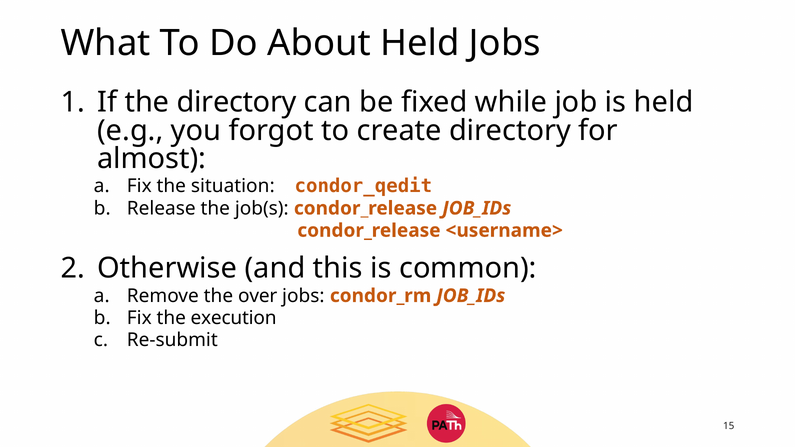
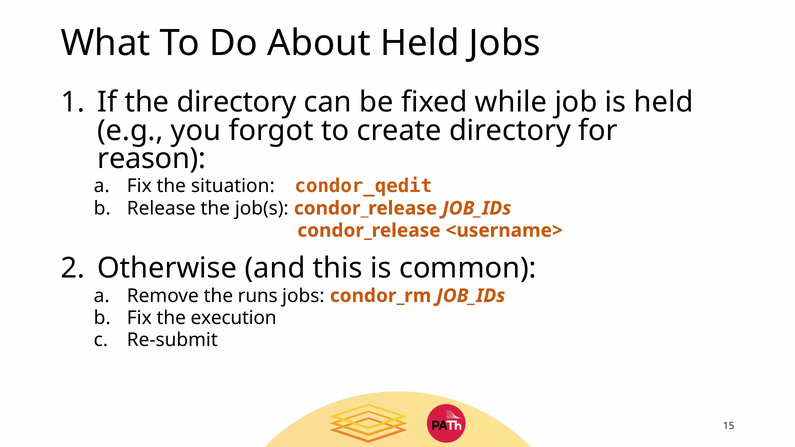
almost: almost -> reason (152, 159)
over: over -> runs (258, 296)
